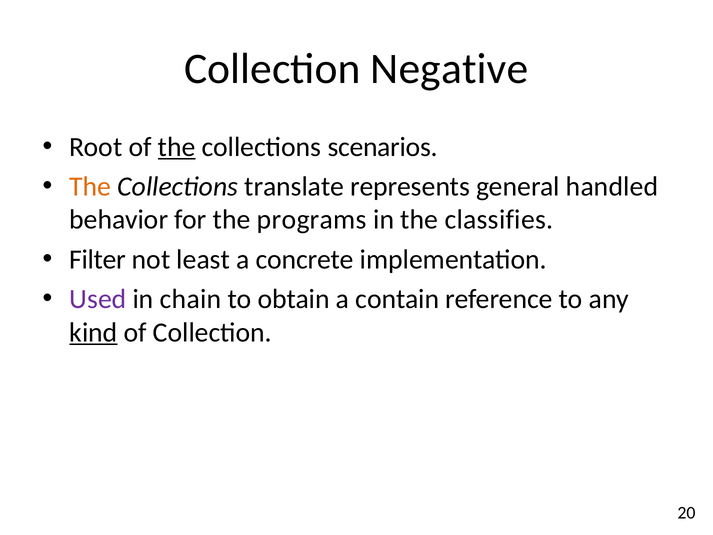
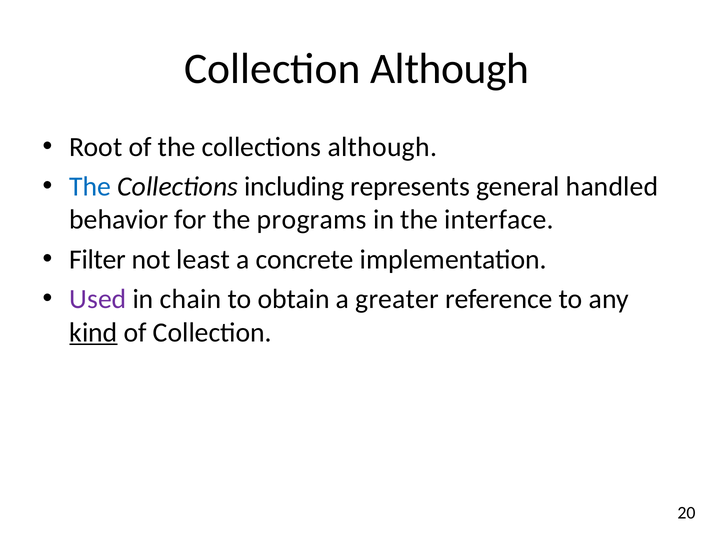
Collection Negative: Negative -> Although (450, 69)
the underline: present -> none (177, 147)
collections scenarios: scenarios -> although (382, 147)
The colour: orange -> blue (90, 186)
translate: translate -> including (294, 186)
classifies: classifies -> interface (499, 220)
contain: contain -> greater (397, 299)
